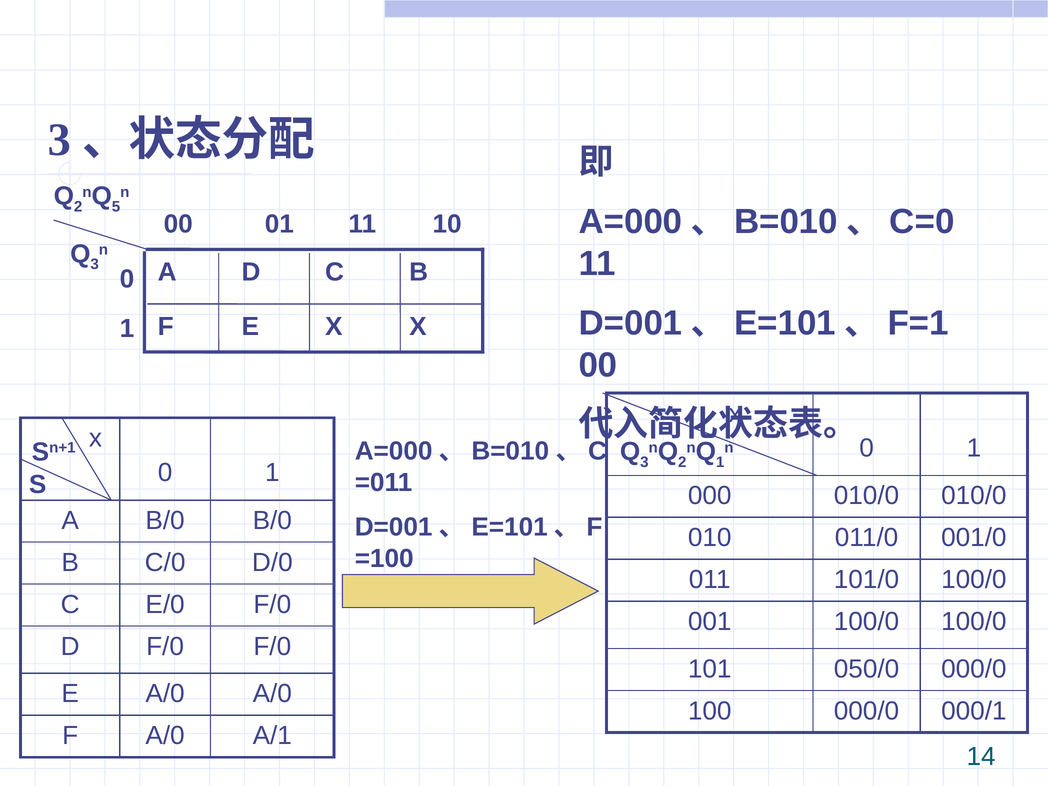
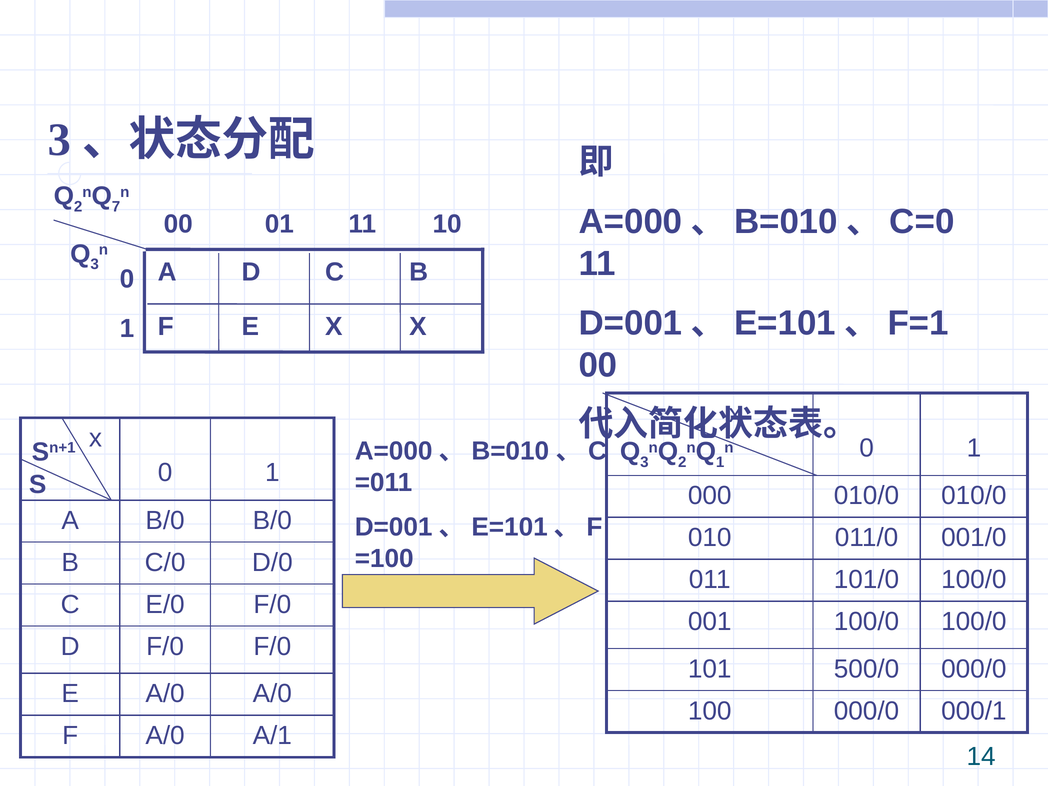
5: 5 -> 7 (116, 207)
050/0: 050/0 -> 500/0 (867, 669)
